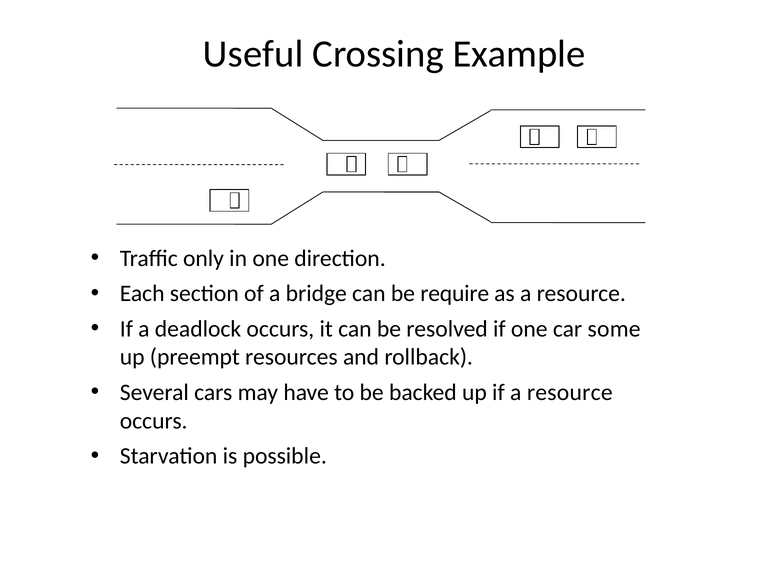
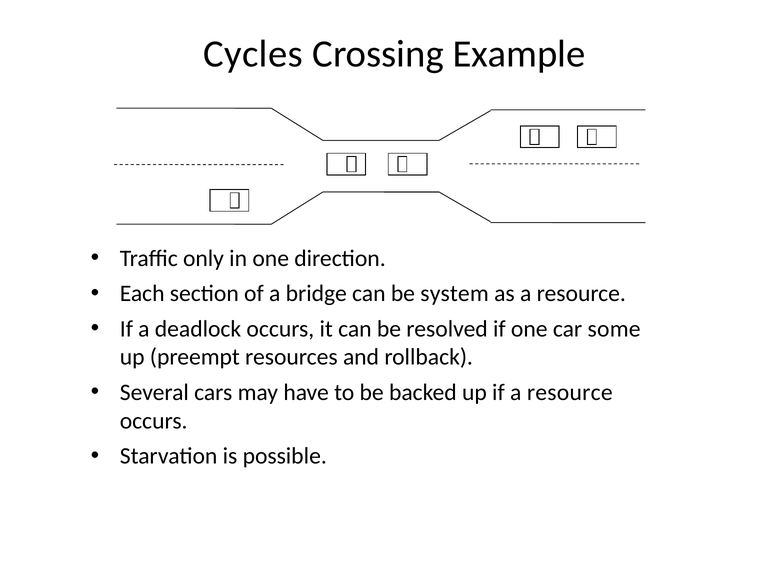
Useful: Useful -> Cycles (253, 54)
require: require -> system (455, 294)
